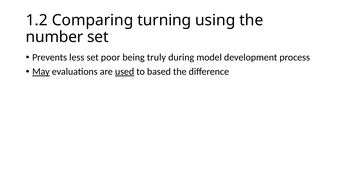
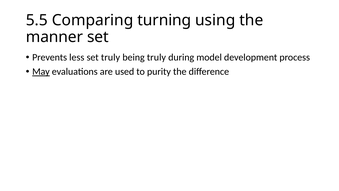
1.2: 1.2 -> 5.5 (37, 20)
number: number -> manner (54, 37)
set poor: poor -> truly (111, 57)
used underline: present -> none (125, 72)
based: based -> purity (159, 72)
